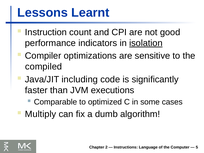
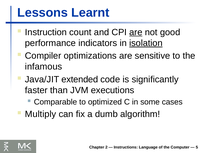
are underline: none -> present (136, 32)
compiled: compiled -> infamous (44, 67)
including: including -> extended (80, 79)
